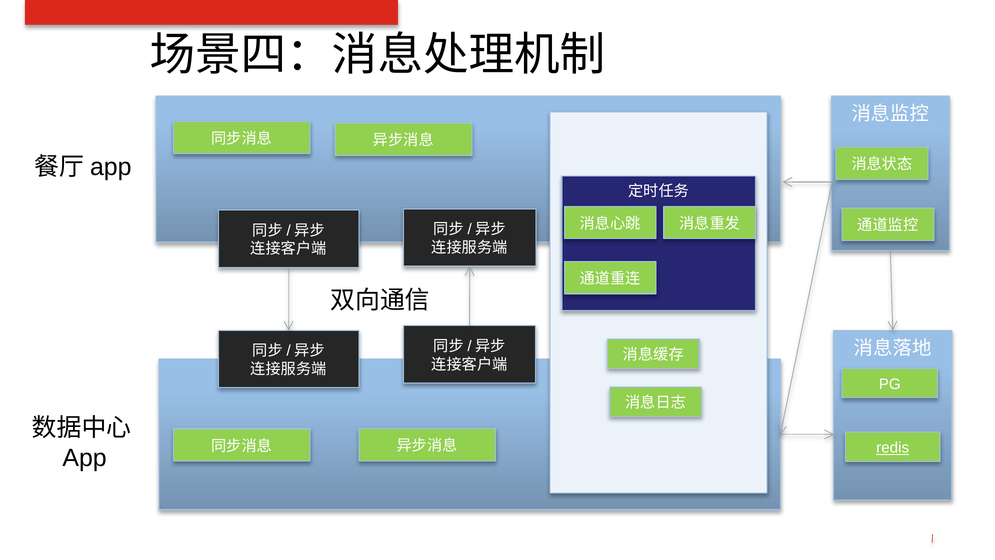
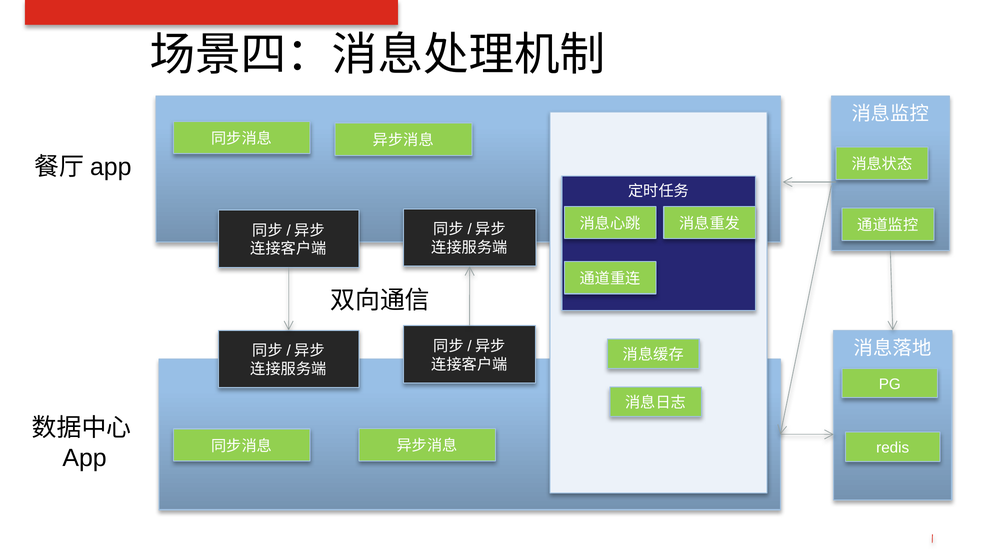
redis underline: present -> none (893, 448)
